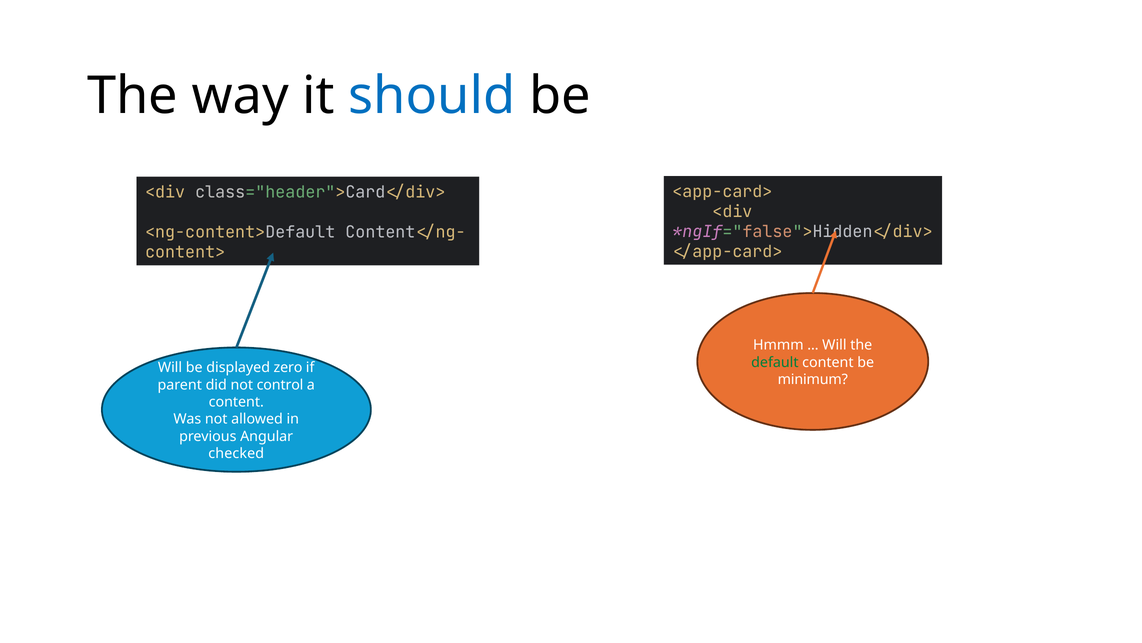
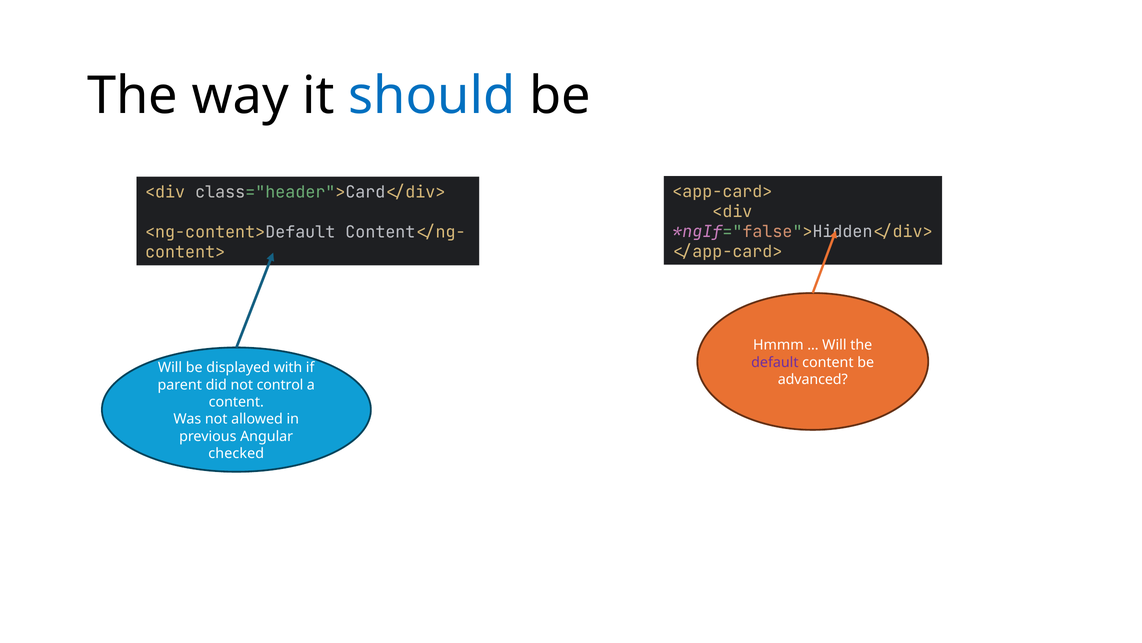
default colour: green -> purple (775, 362)
zero: zero -> with (288, 367)
minimum: minimum -> advanced (813, 379)
